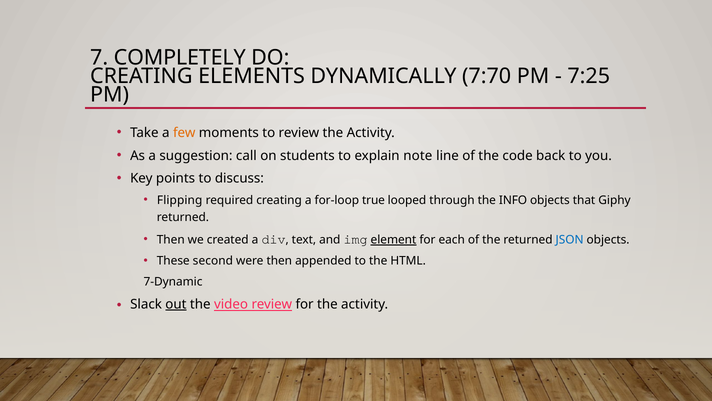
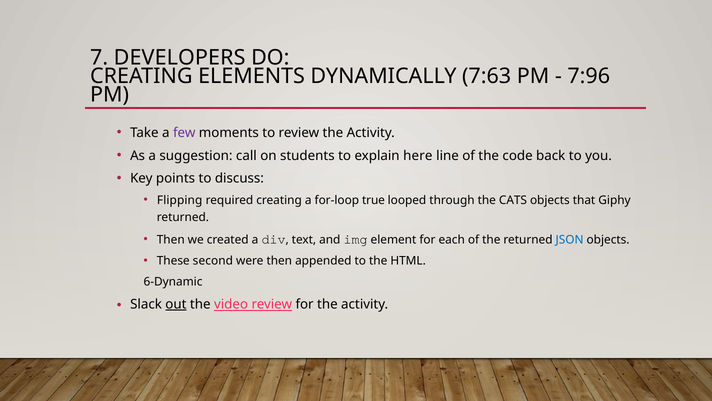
COMPLETELY: COMPLETELY -> DEVELOPERS (180, 57)
7:70: 7:70 -> 7:63 (487, 76)
7:25: 7:25 -> 7:96 (589, 76)
few colour: orange -> purple (184, 133)
note: note -> here (418, 155)
INFO: INFO -> CATS (513, 200)
element underline: present -> none (393, 240)
7-Dynamic: 7-Dynamic -> 6-Dynamic (173, 281)
